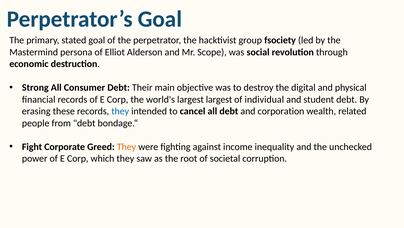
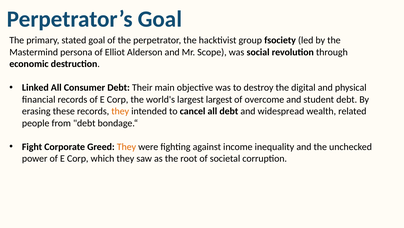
Strong: Strong -> Linked (35, 87)
individual: individual -> overcome (264, 99)
they colour: blue -> orange (120, 111)
corporation: corporation -> widespread (281, 111)
